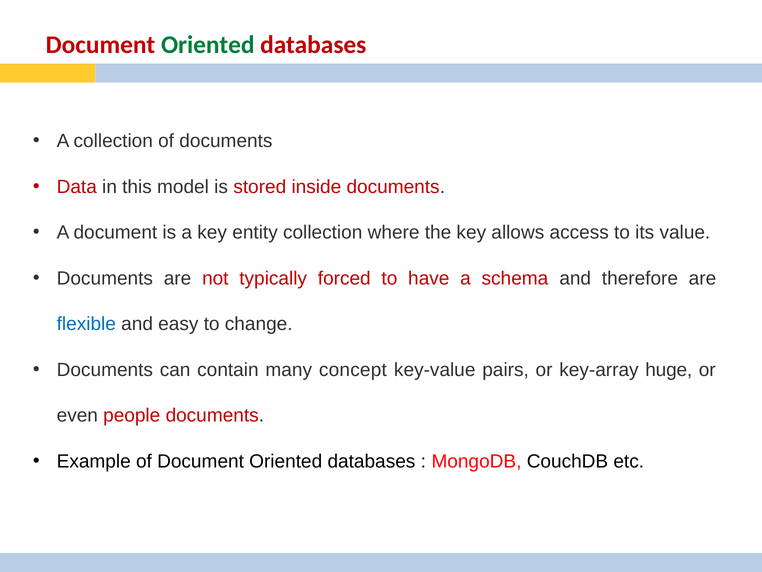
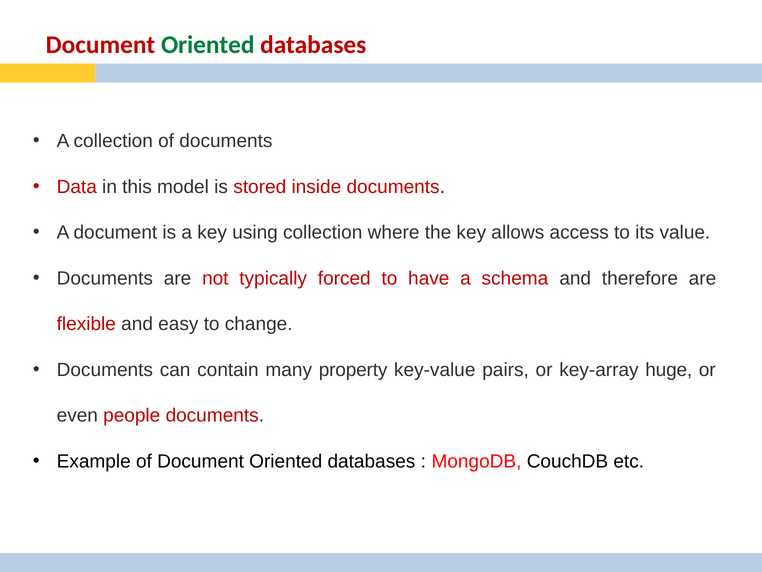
entity: entity -> using (255, 232)
flexible colour: blue -> red (86, 324)
concept: concept -> property (353, 370)
